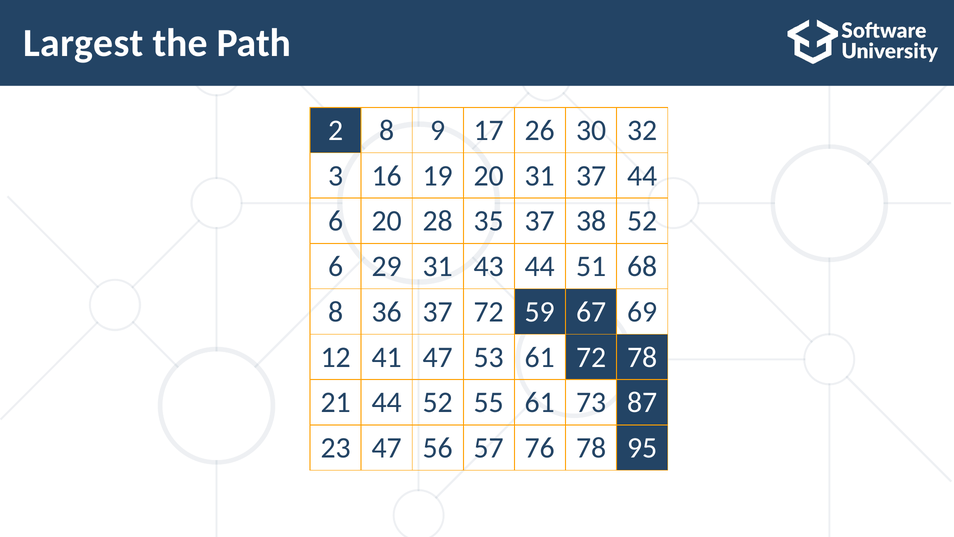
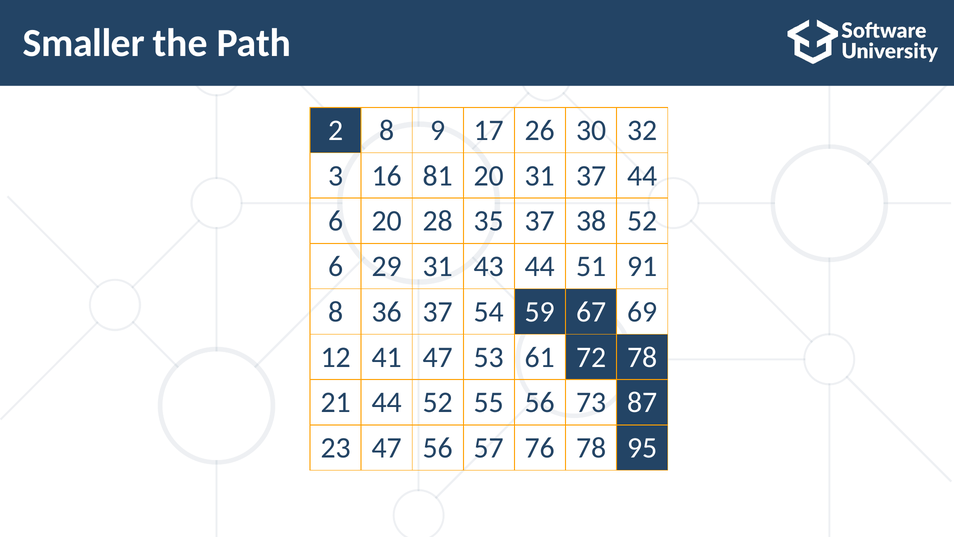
Largest: Largest -> Smaller (84, 43)
19: 19 -> 81 (438, 176)
68: 68 -> 91 (642, 266)
37 72: 72 -> 54 (489, 312)
55 61: 61 -> 56 (540, 402)
